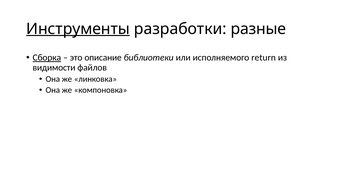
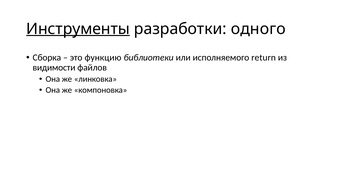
разные: разные -> одного (258, 29)
Сборка underline: present -> none (47, 58)
описание: описание -> функцию (103, 58)
